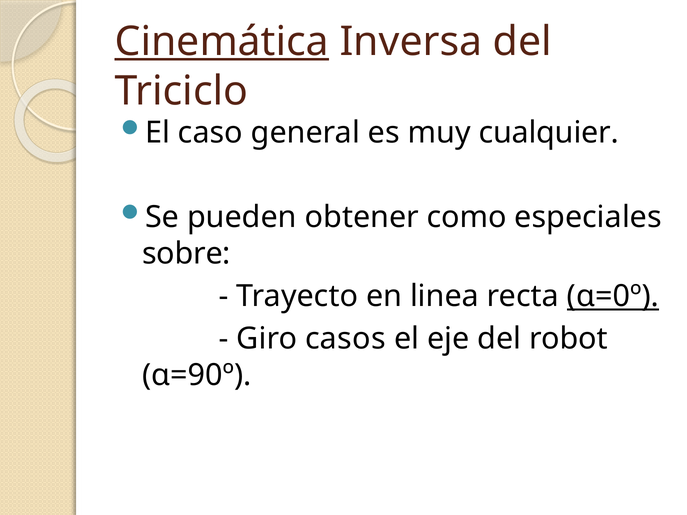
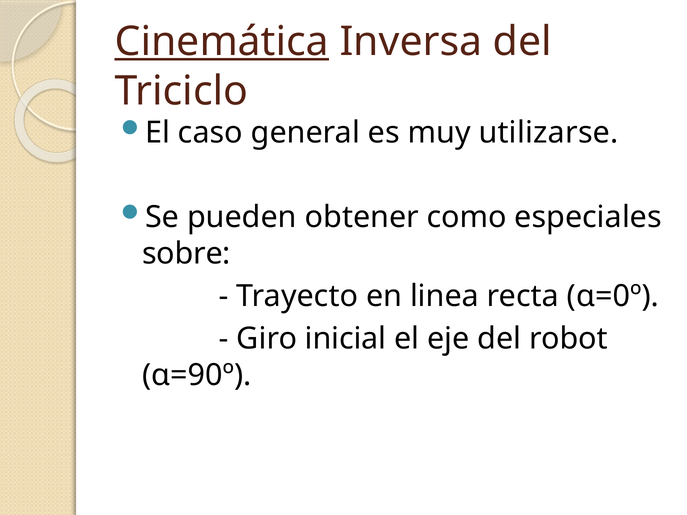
cualquier: cualquier -> utilizarse (549, 133)
α=0º underline: present -> none (613, 296)
casos: casos -> inicial (346, 339)
